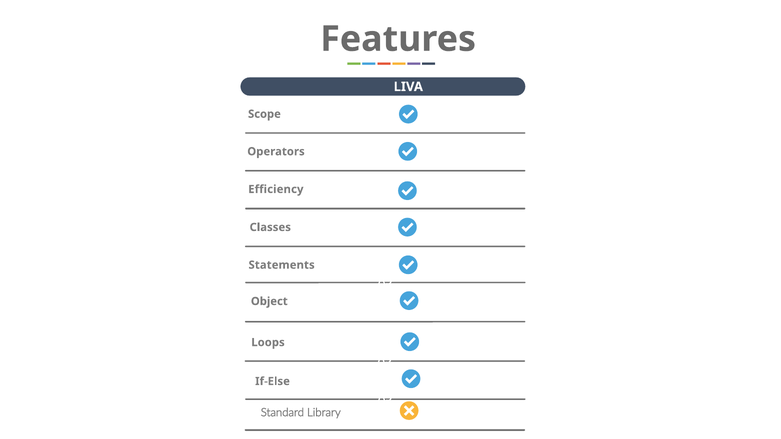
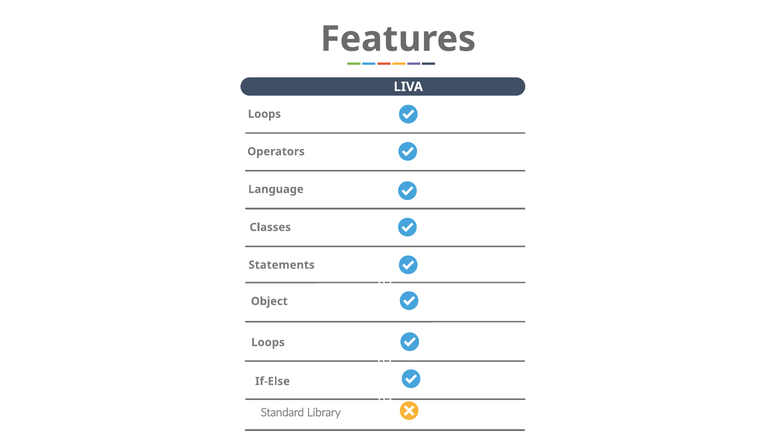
Scope: Scope -> Loops (264, 114)
Efficiency: Efficiency -> Language (276, 189)
